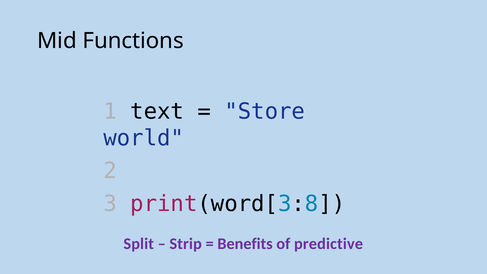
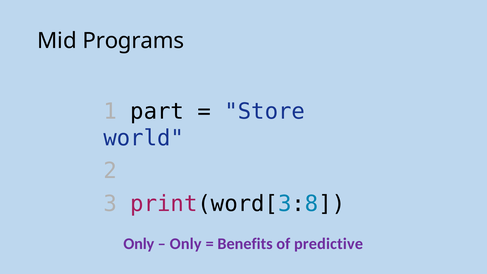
Functions: Functions -> Programs (133, 41)
text: text -> part (157, 111)
Split: Split -> Only (139, 244)
Strip: Strip -> Only (186, 244)
